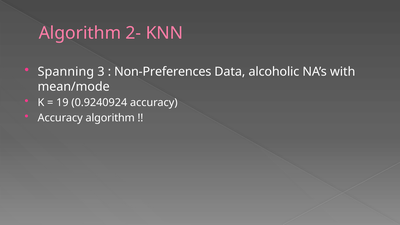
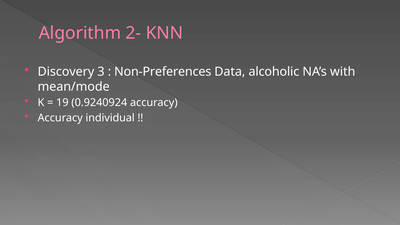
Spanning: Spanning -> Discovery (66, 72)
Accuracy algorithm: algorithm -> individual (110, 118)
